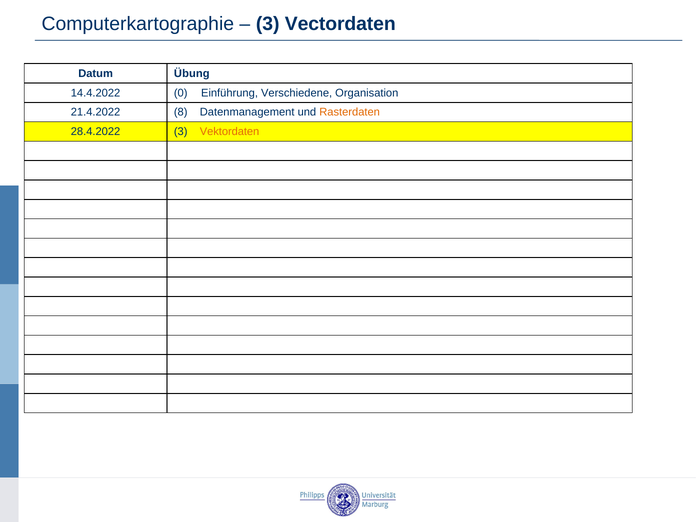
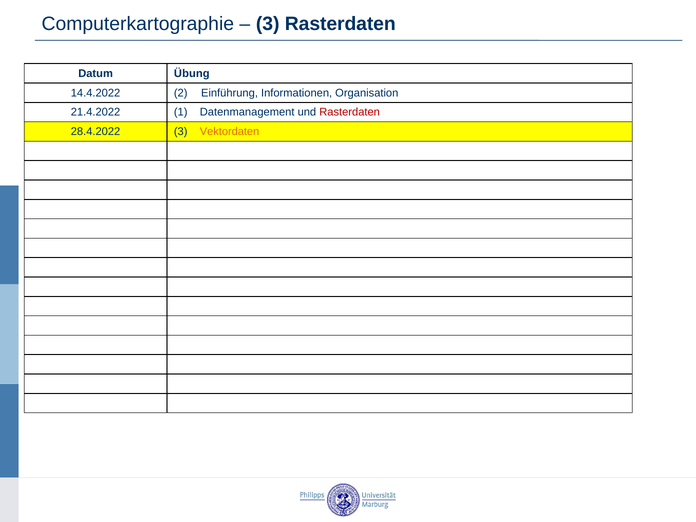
3 Vectordaten: Vectordaten -> Rasterdaten (340, 24)
0: 0 -> 2 (181, 93)
Verschiedene: Verschiedene -> Informationen (297, 93)
8: 8 -> 1 (181, 112)
Rasterdaten colour: orange -> red (350, 112)
